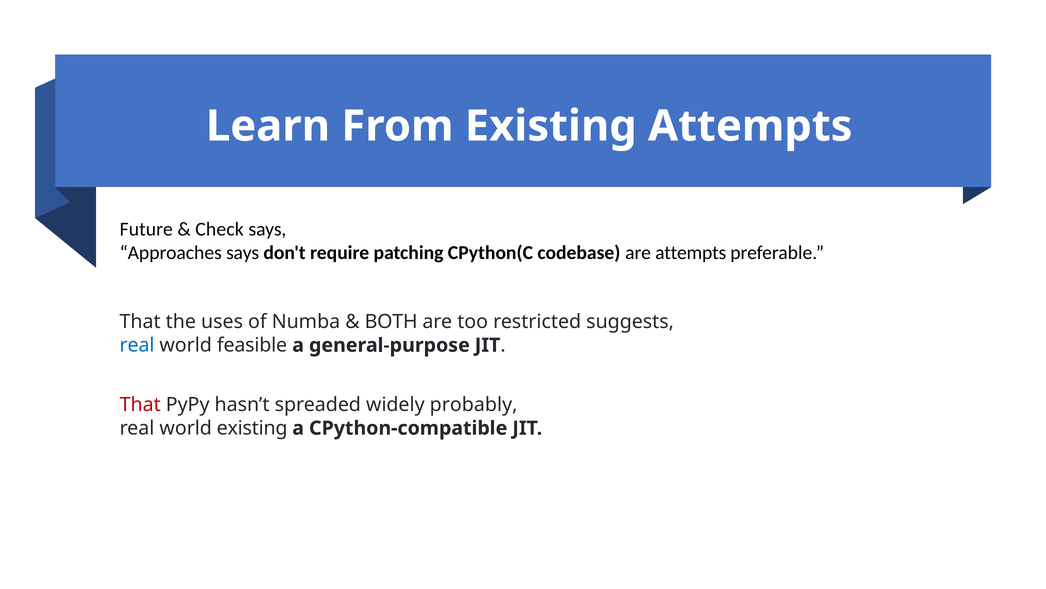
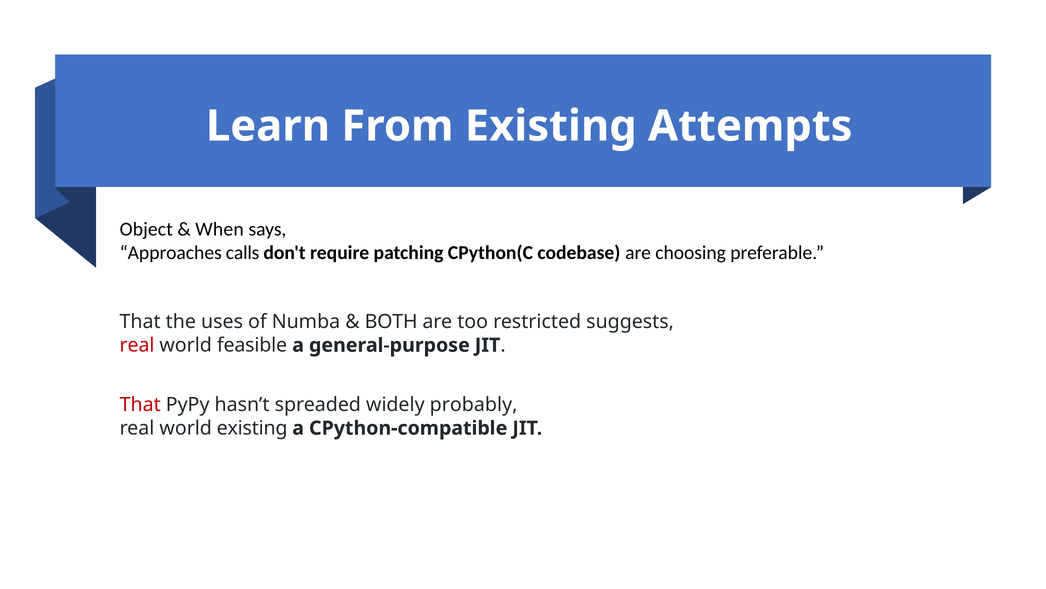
Future: Future -> Object (146, 229)
Check: Check -> When (220, 229)
Approaches says: says -> calls (243, 253)
are attempts: attempts -> choosing (691, 253)
real colour: blue -> red (137, 345)
